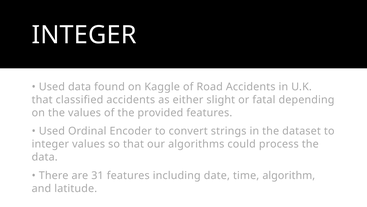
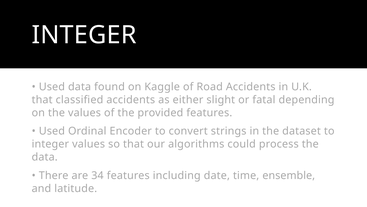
31: 31 -> 34 (97, 175)
algorithm: algorithm -> ensemble (289, 175)
